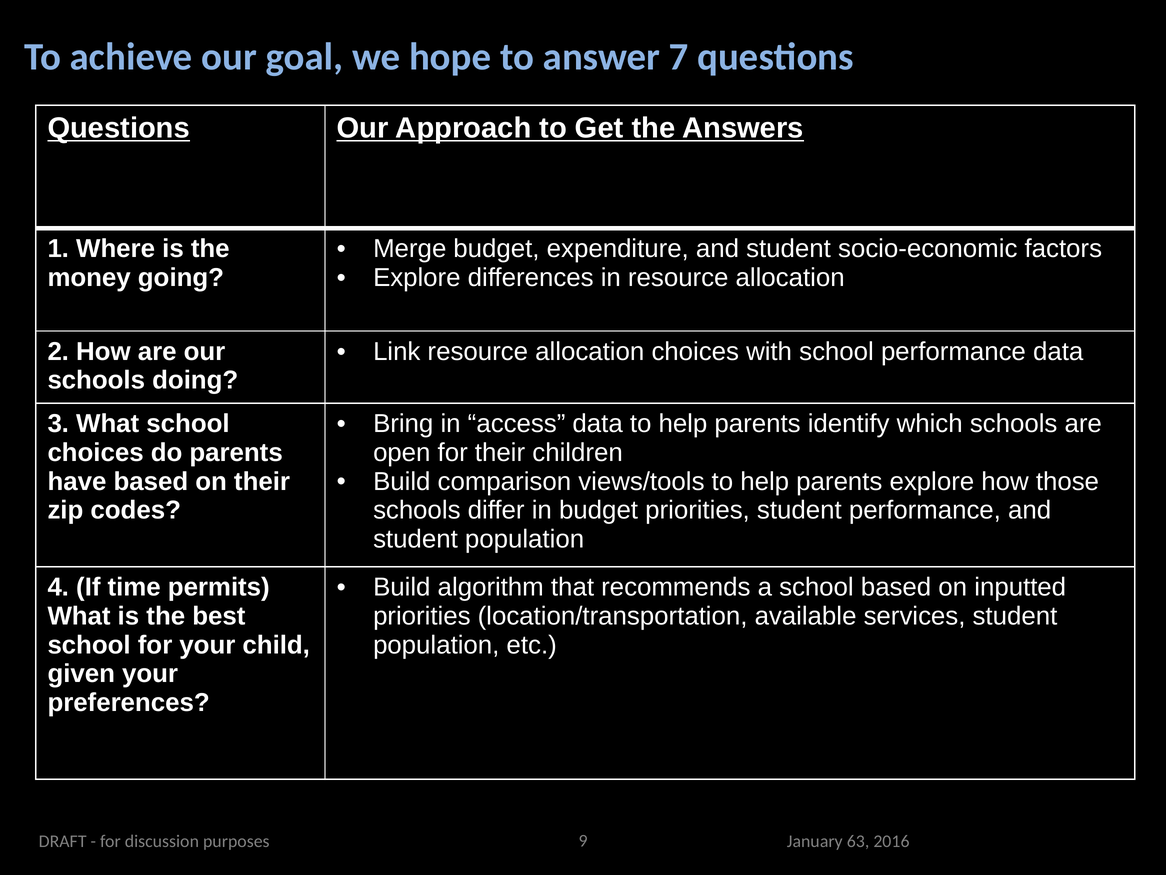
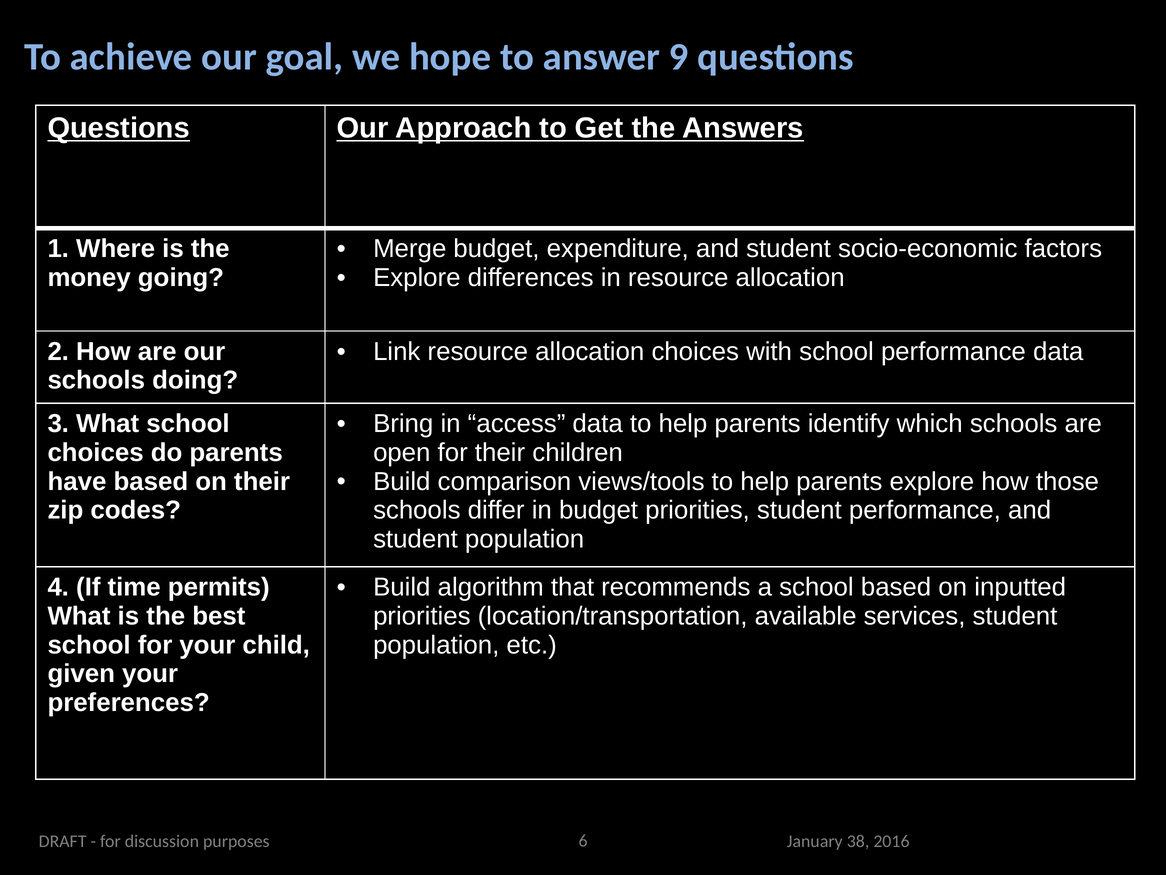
7: 7 -> 9 (679, 57)
9: 9 -> 6 (583, 840)
63: 63 -> 38 (858, 841)
